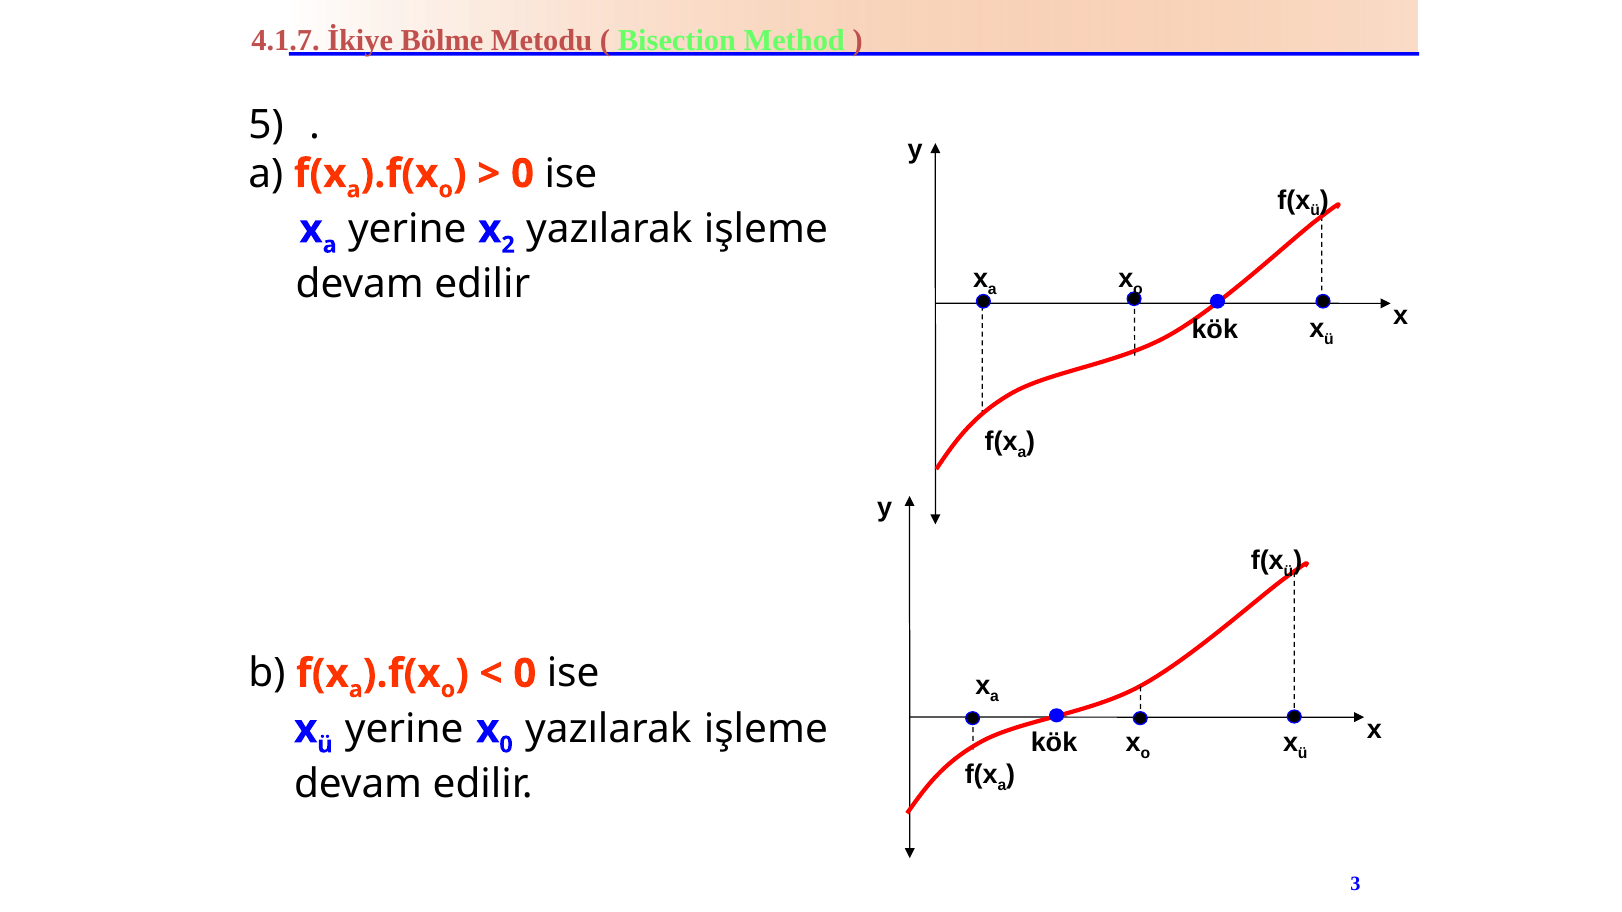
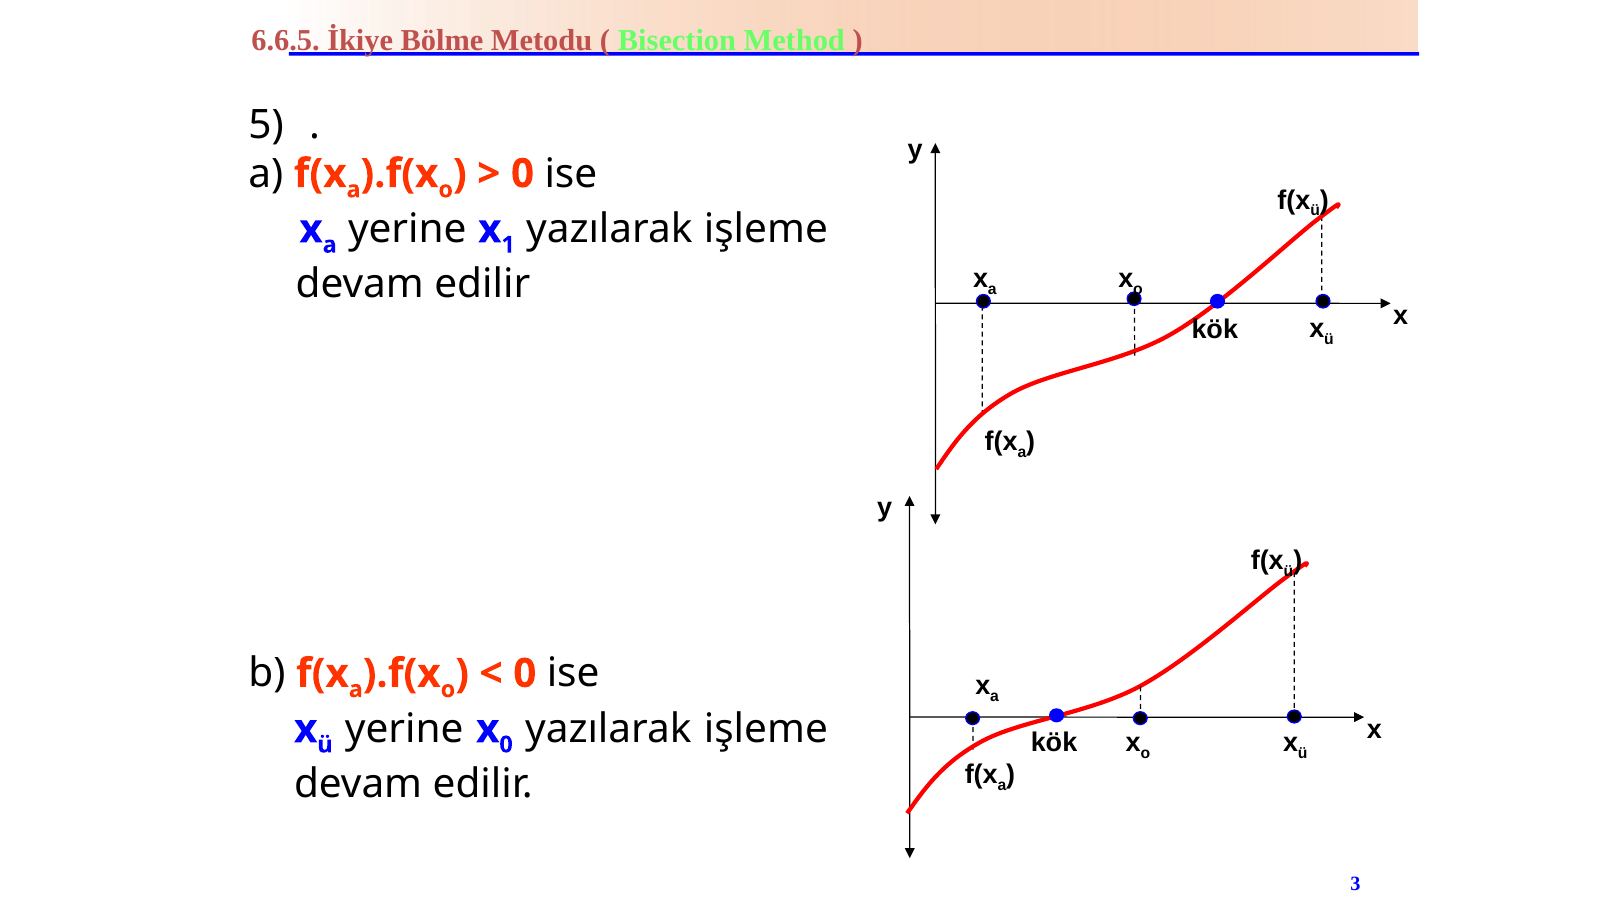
4.1.7: 4.1.7 -> 6.6.5 (286, 40)
2: 2 -> 1 (508, 245)
